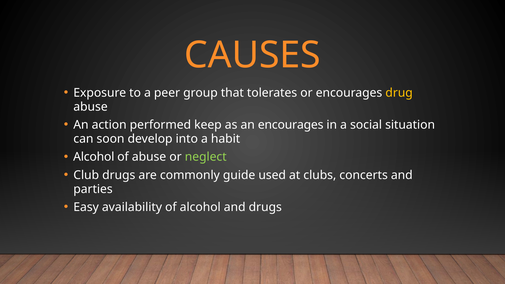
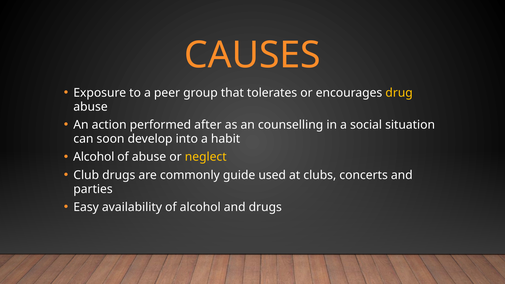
keep: keep -> after (208, 125)
an encourages: encourages -> counselling (291, 125)
neglect colour: light green -> yellow (206, 157)
